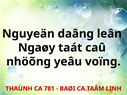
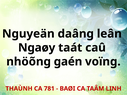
yeâu: yeâu -> gaén (68, 62)
